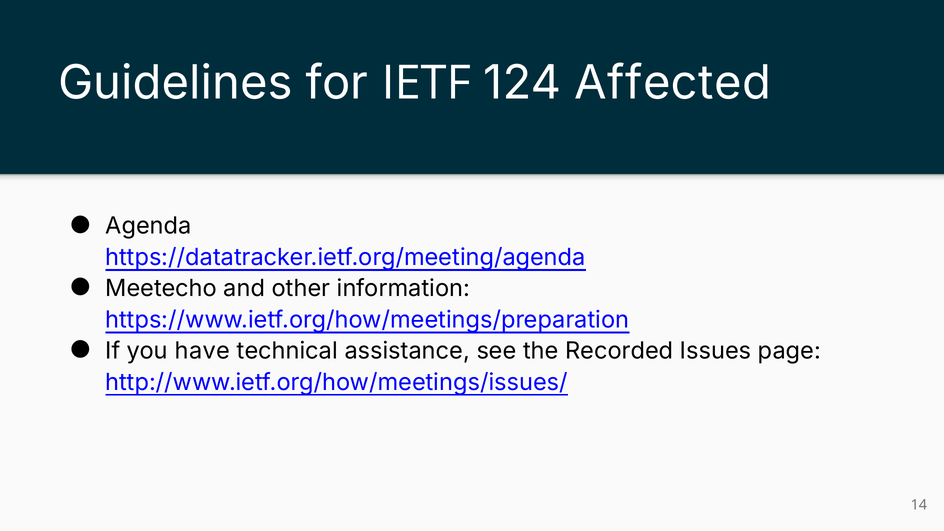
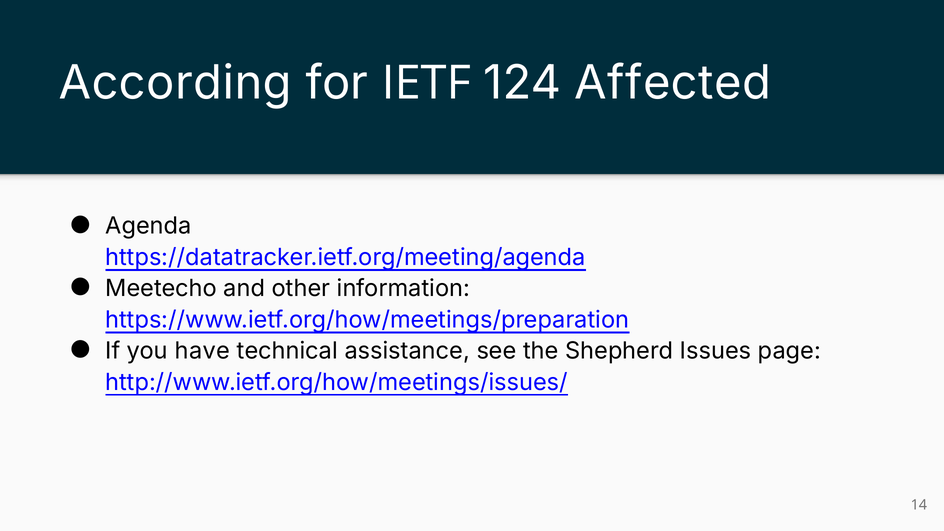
Guidelines: Guidelines -> According (175, 83)
Recorded: Recorded -> Shepherd (619, 351)
